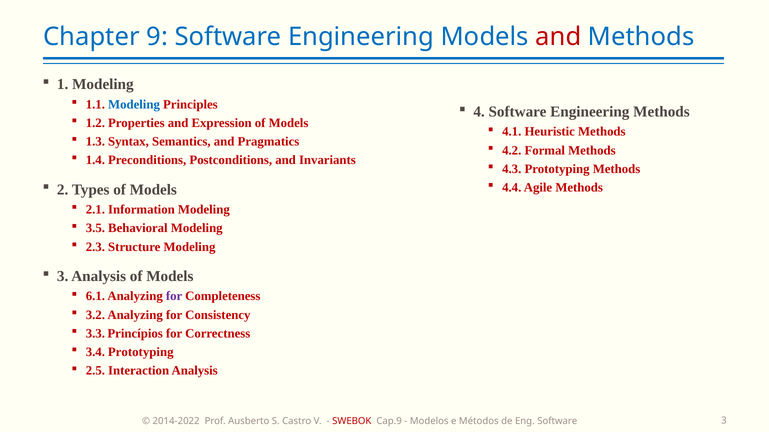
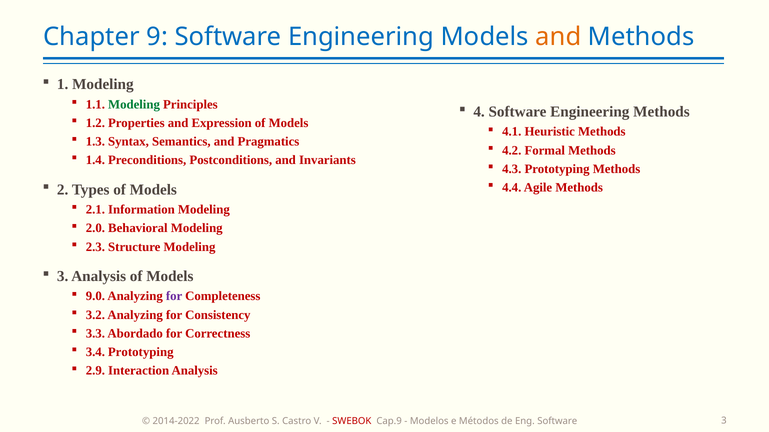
and colour: red -> orange (558, 37)
Modeling colour: blue -> green (134, 104)
3.5: 3.5 -> 2.0 (95, 228)
6.1: 6.1 -> 9.0 (95, 297)
Princípios: Princípios -> Abordado (135, 334)
2.5: 2.5 -> 2.9 (95, 371)
